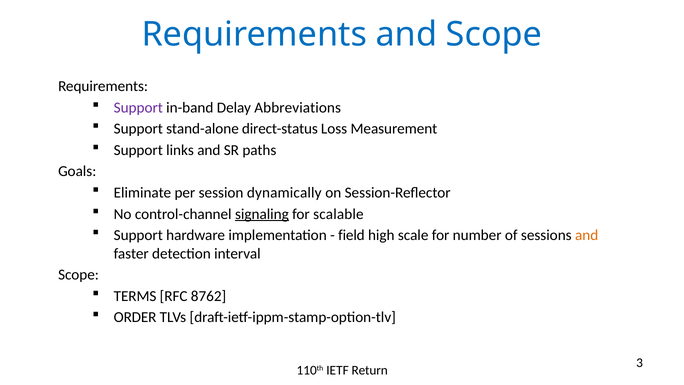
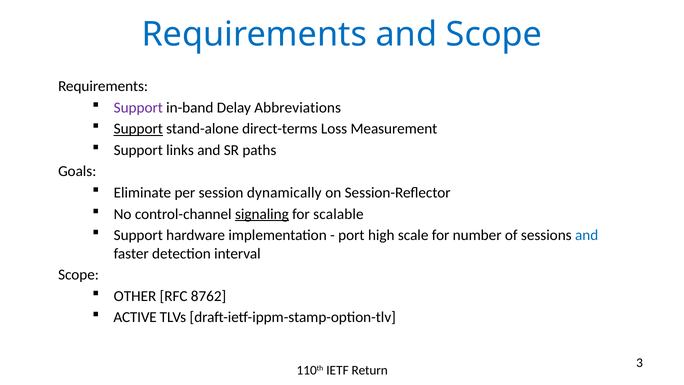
Support underline: none -> present (138, 129)
direct-status: direct-status -> direct-terms (280, 129)
field: field -> port (351, 235)
and colour: orange -> blue (587, 235)
TERMS: TERMS -> OTHER (135, 296)
ORDER: ORDER -> ACTIVE (135, 317)
